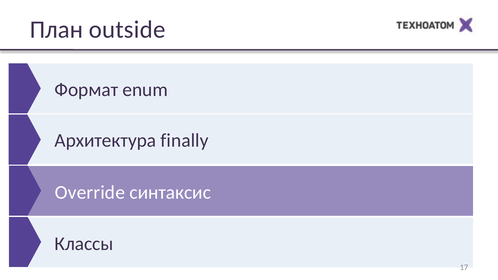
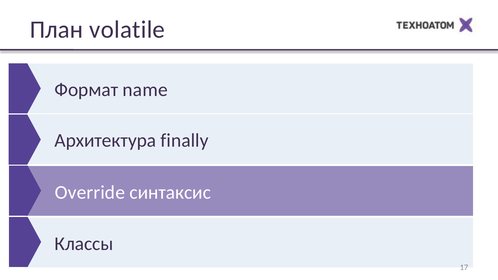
outside: outside -> volatile (127, 30)
enum: enum -> name (145, 90)
